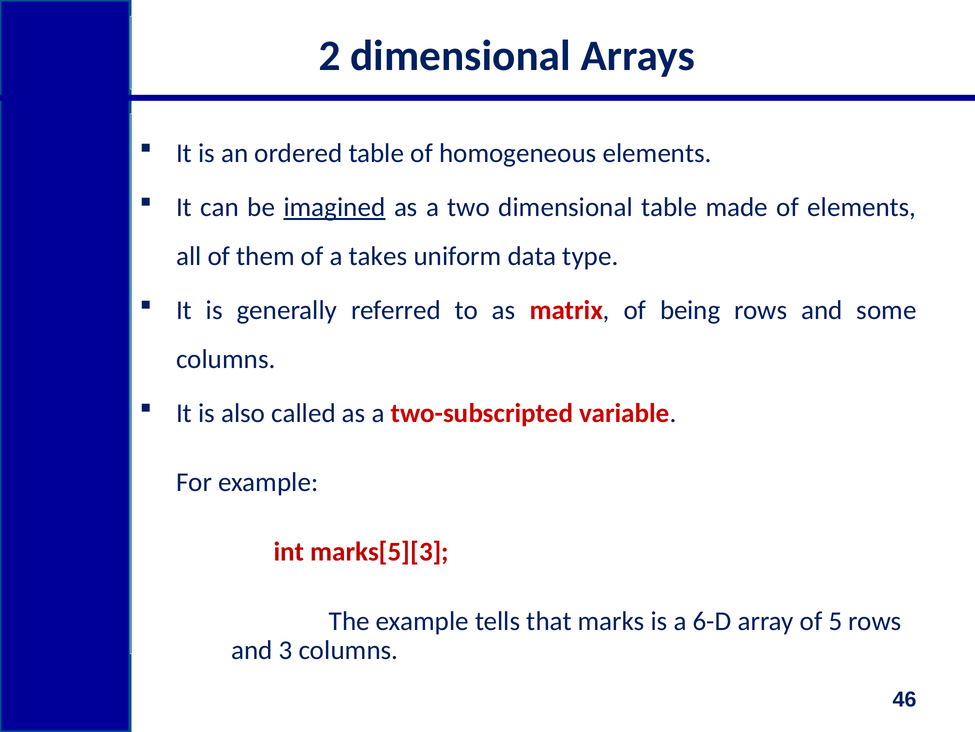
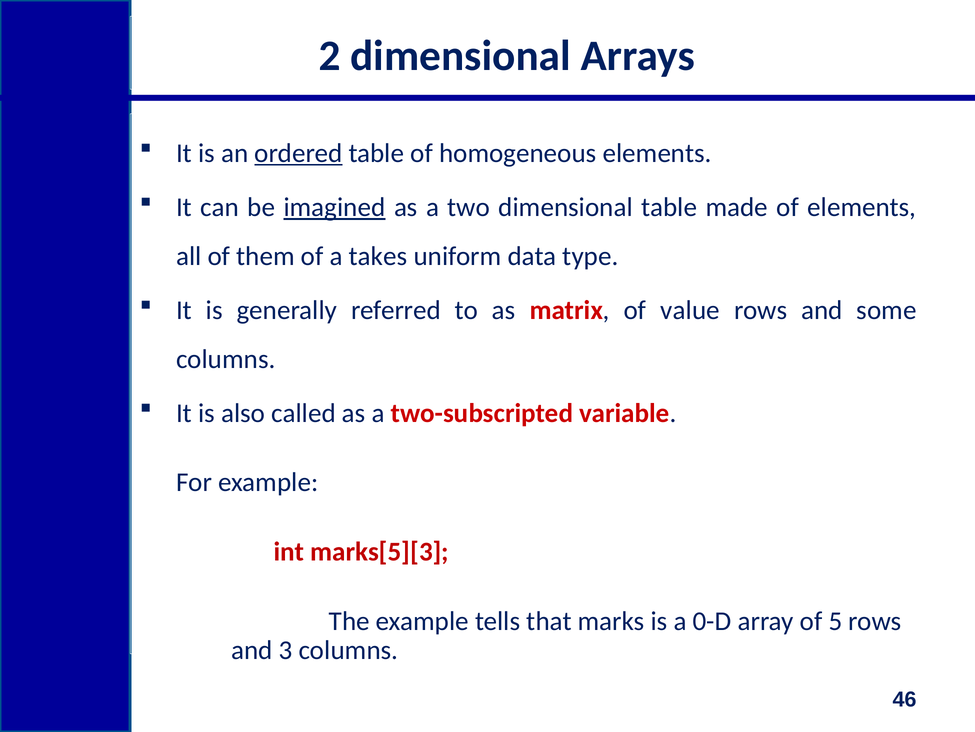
ordered underline: none -> present (298, 153)
being: being -> value (690, 310)
6-D: 6-D -> 0-D (712, 620)
